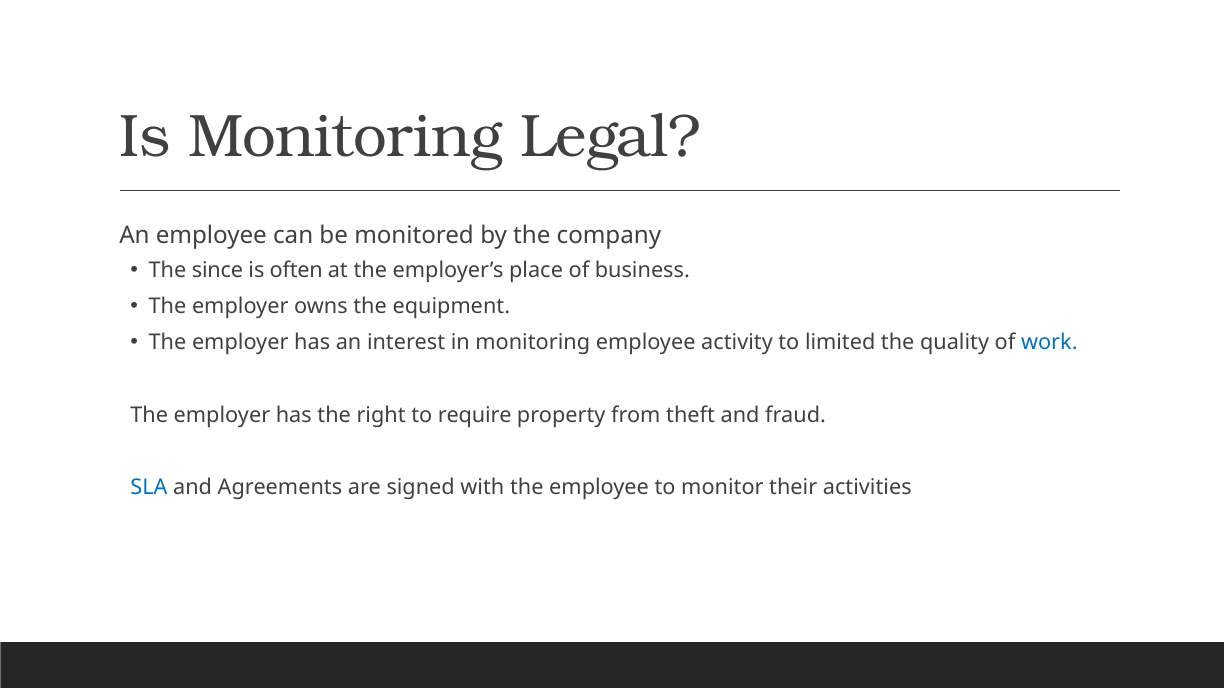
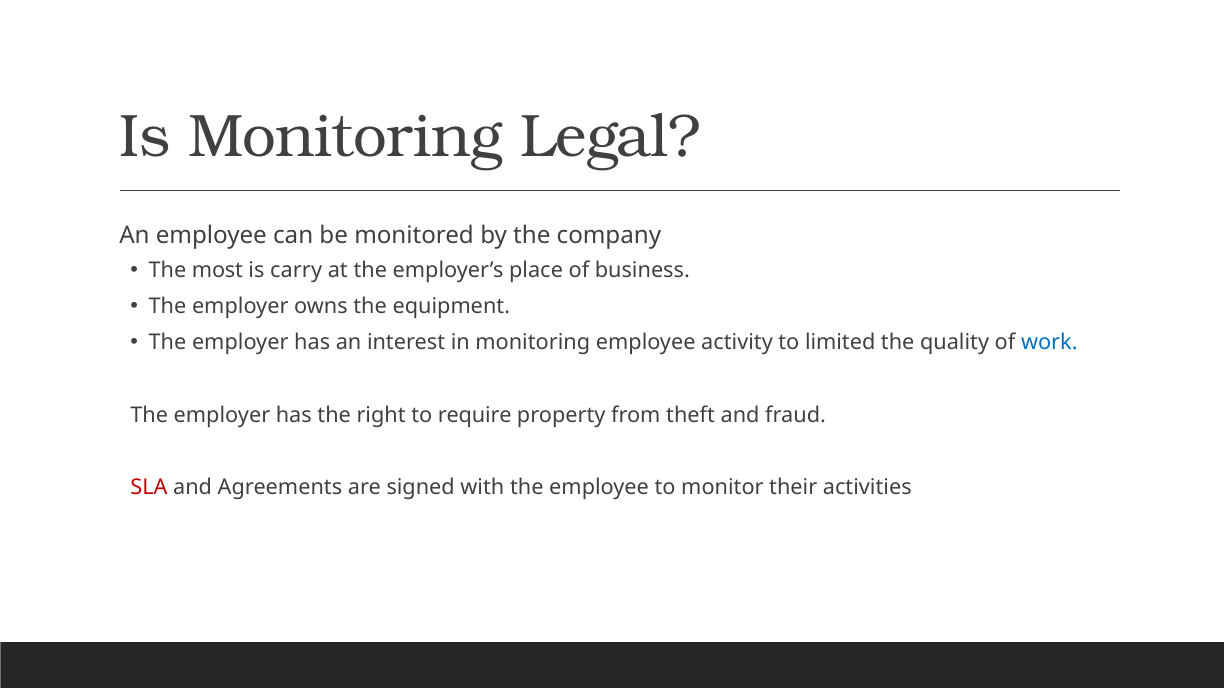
since: since -> most (217, 270)
often: often -> carry (296, 270)
SLA colour: blue -> red (149, 488)
